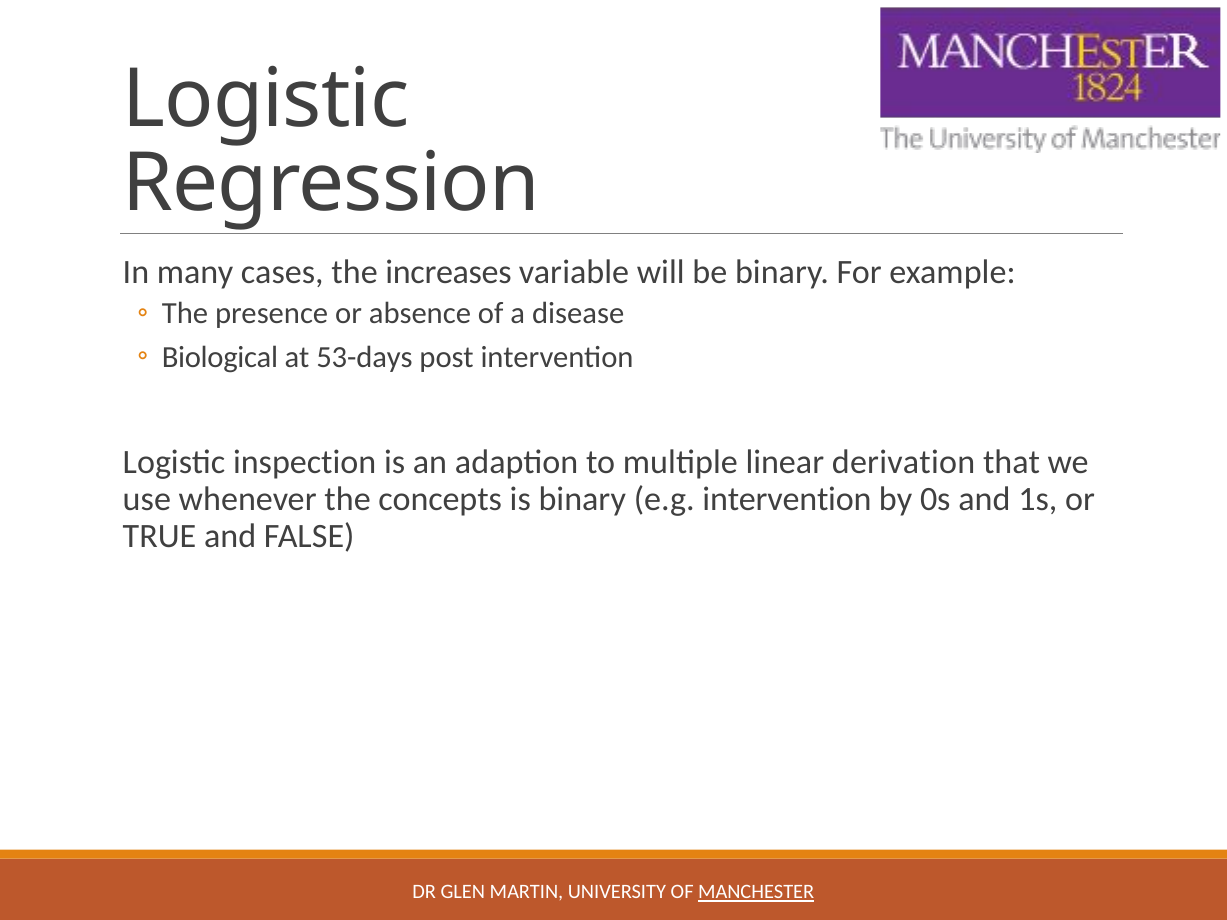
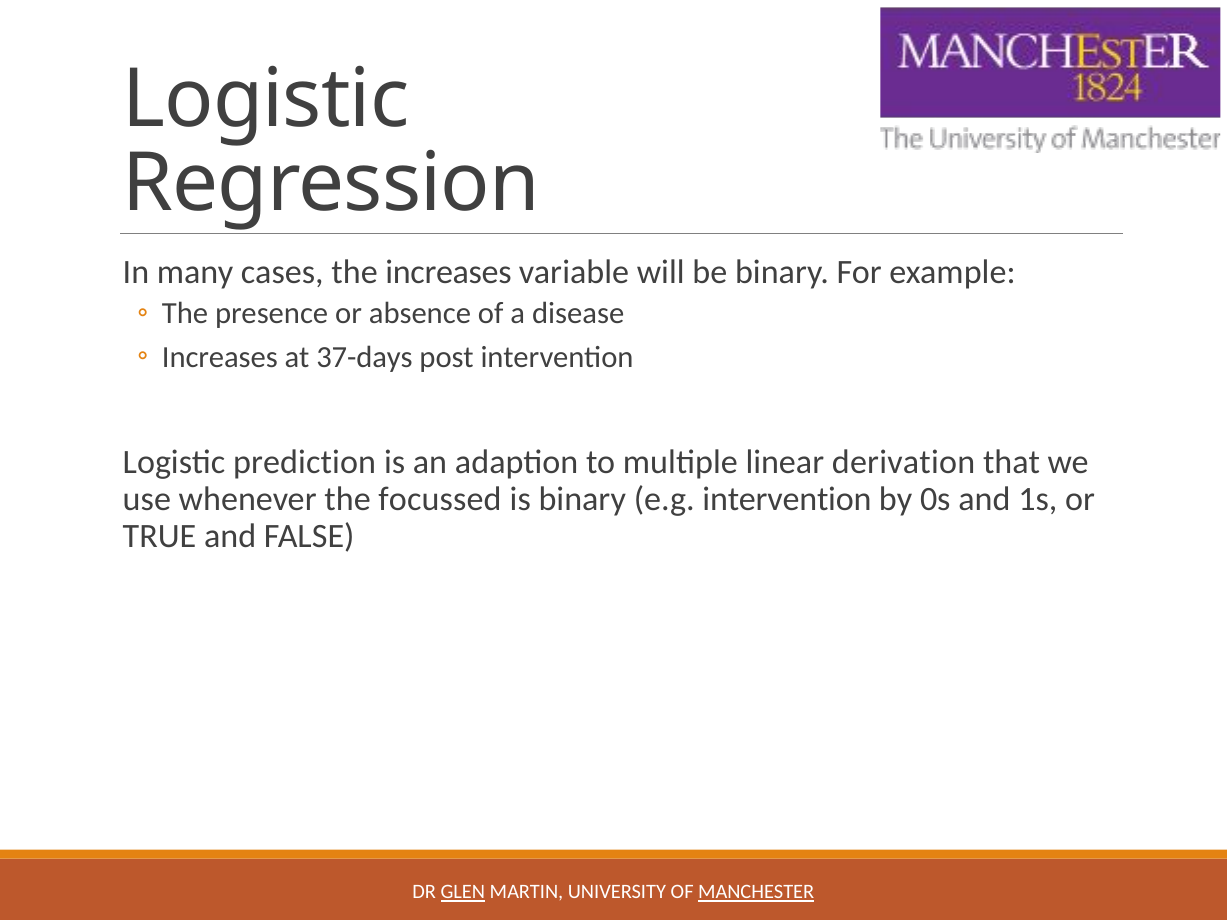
Biological: Biological -> Increases (220, 357)
53-days: 53-days -> 37-days (364, 357)
inspection: inspection -> prediction (305, 463)
concepts: concepts -> focussed (440, 500)
GLEN underline: none -> present (463, 892)
